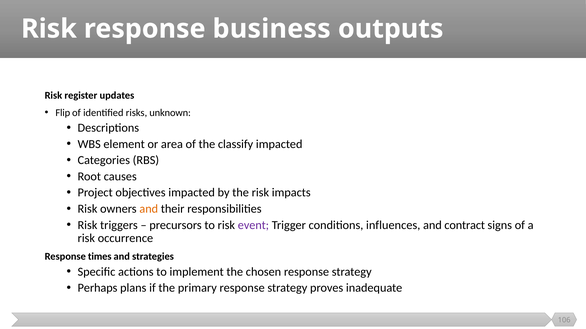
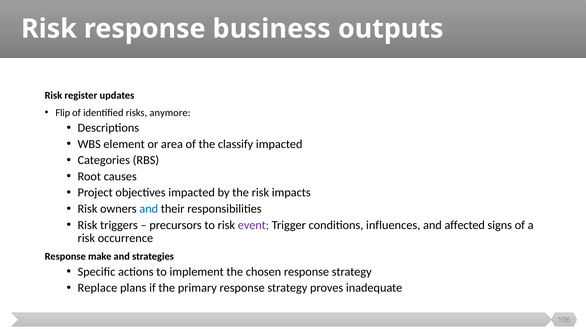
unknown: unknown -> anymore (170, 113)
and colour: orange -> blue (149, 209)
contract: contract -> affected (465, 225)
times: times -> make (100, 257)
Perhaps: Perhaps -> Replace (97, 288)
